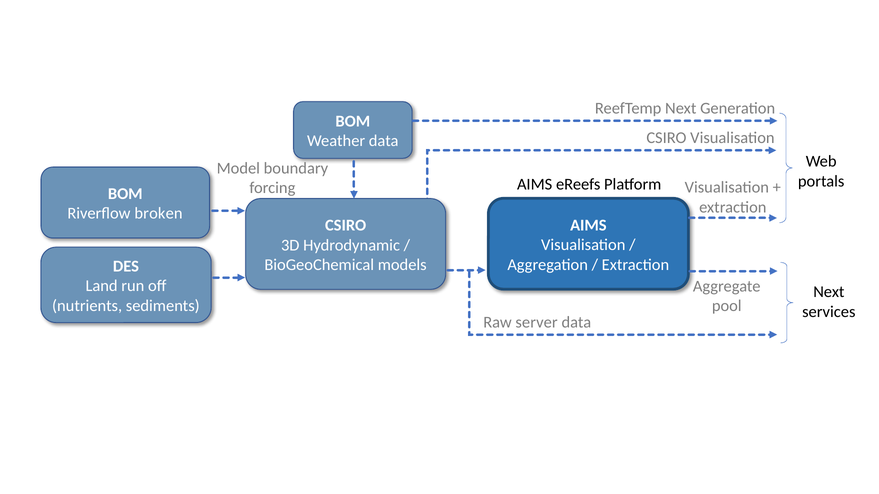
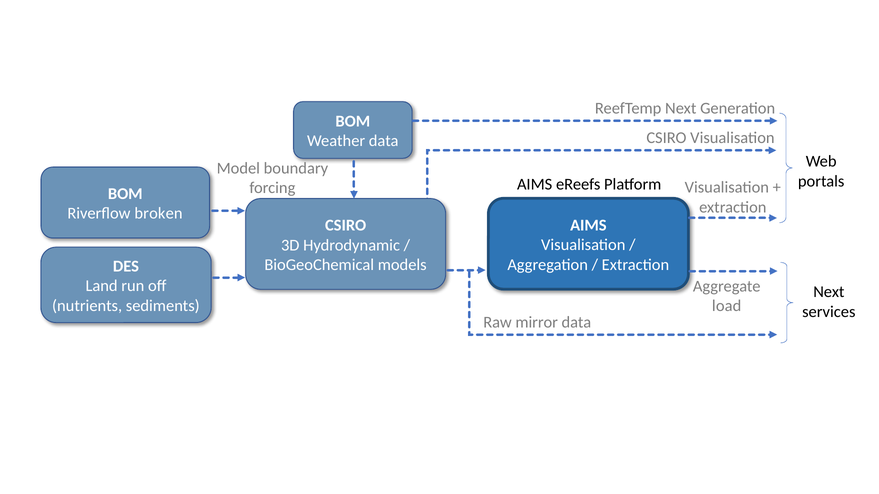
pool: pool -> load (727, 306)
server: server -> mirror (537, 323)
